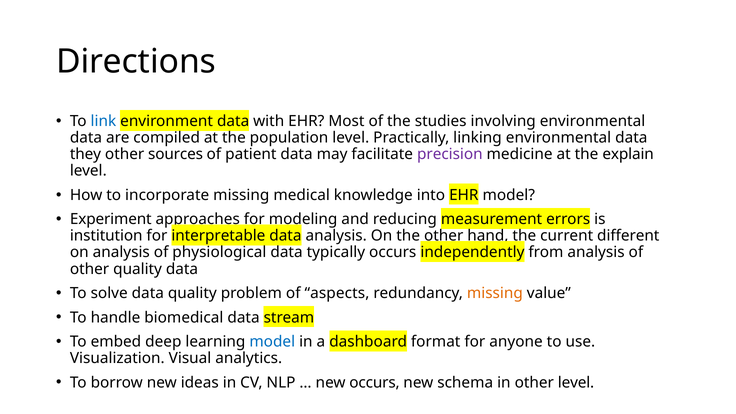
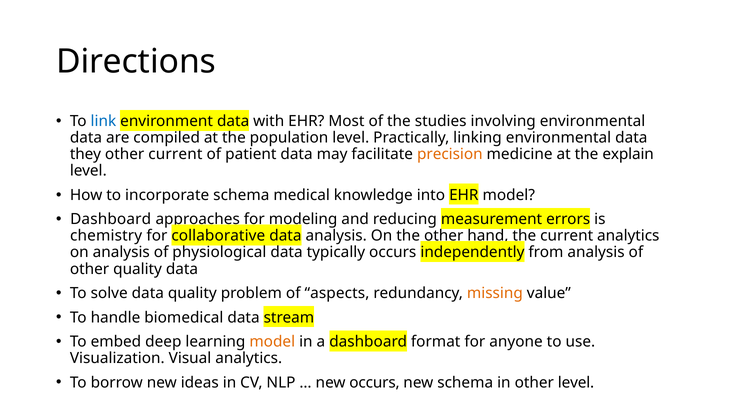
other sources: sources -> current (175, 154)
precision colour: purple -> orange (450, 154)
incorporate missing: missing -> schema (241, 195)
Experiment: Experiment -> Dashboard (111, 219)
institution: institution -> chemistry (106, 236)
interpretable: interpretable -> collaborative (218, 236)
current different: different -> analytics (628, 236)
model colour: blue -> orange (272, 342)
